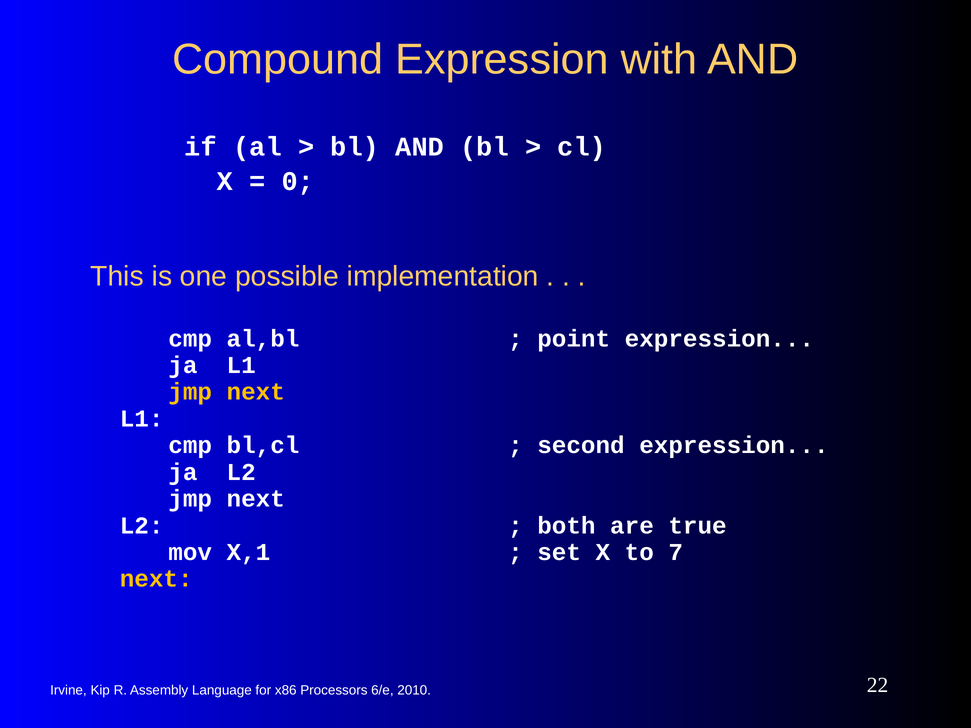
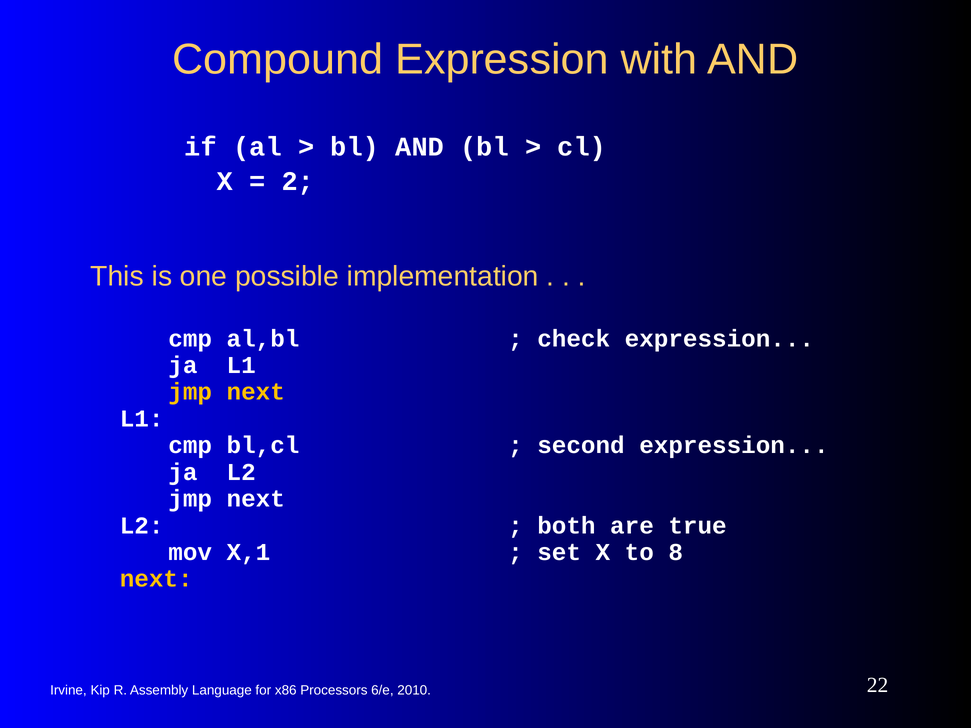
0: 0 -> 2 (298, 182)
point: point -> check (574, 339)
7: 7 -> 8 (676, 552)
